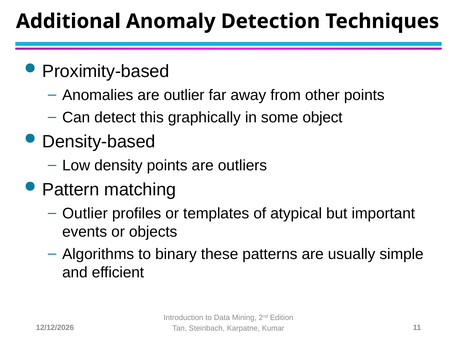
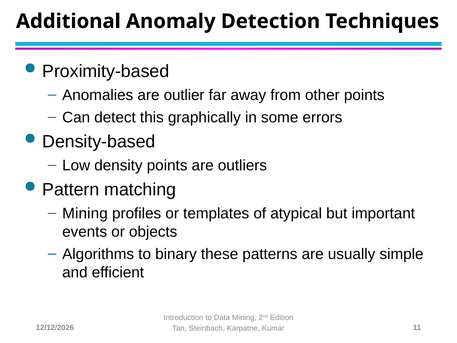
object: object -> errors (322, 117)
Outlier: Outlier -> Mining (85, 213)
